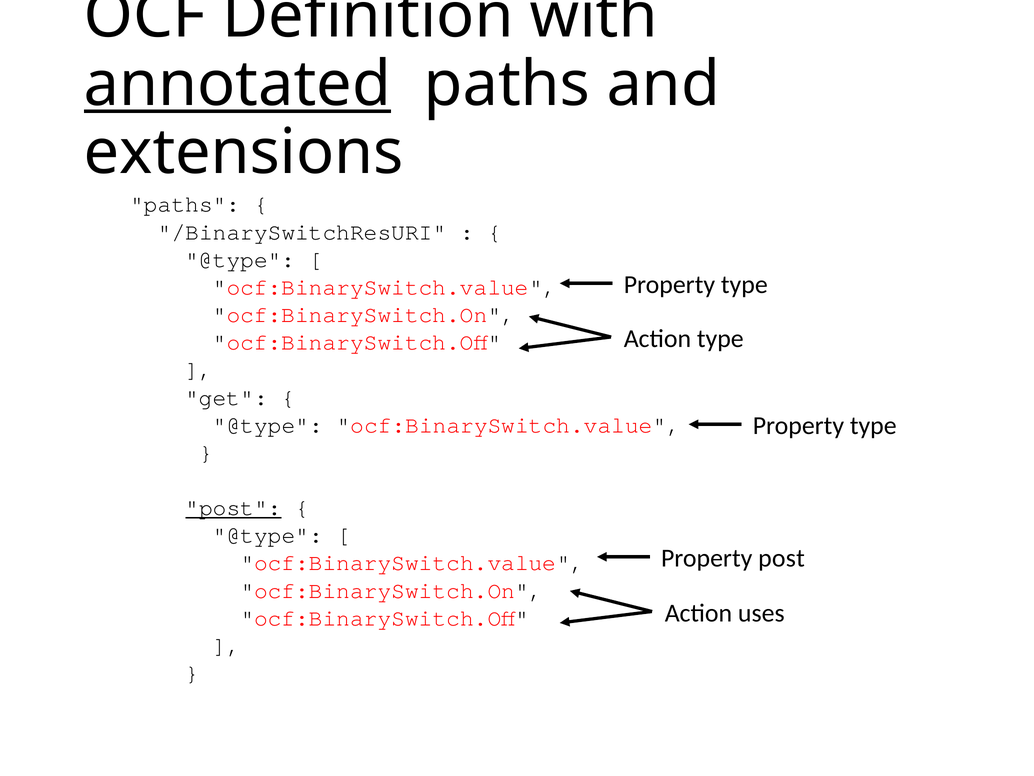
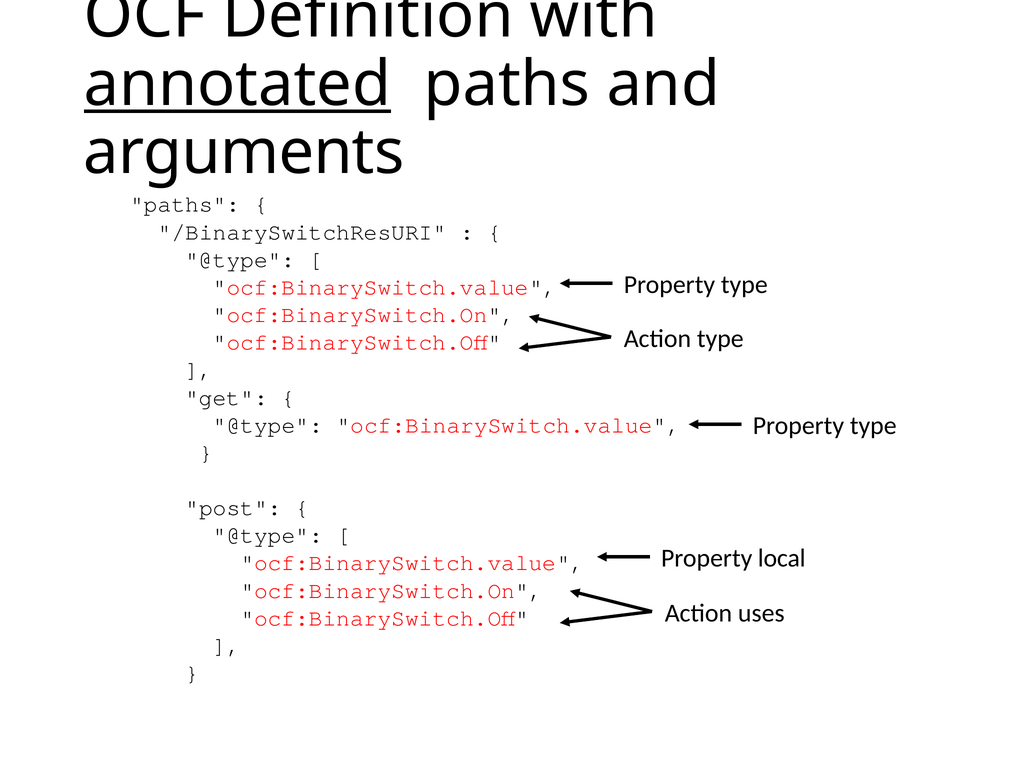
extensions: extensions -> arguments (244, 152)
post underline: present -> none (233, 507)
Property post: post -> local (782, 558)
